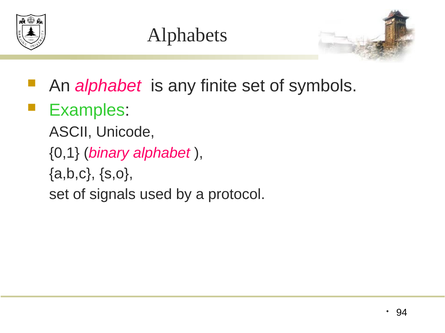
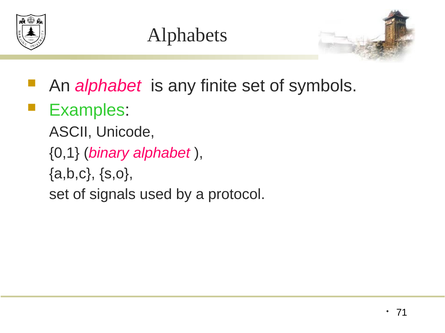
94: 94 -> 71 (402, 313)
